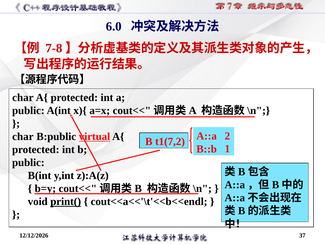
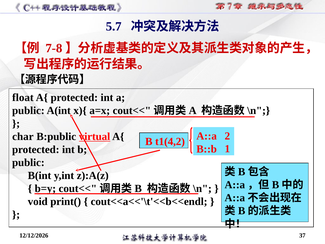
6.0: 6.0 -> 5.7 (114, 27)
char: char -> float (23, 97)
t1(7,2: t1(7,2 -> t1(4,2 (170, 142)
print( underline: present -> none (66, 201)
